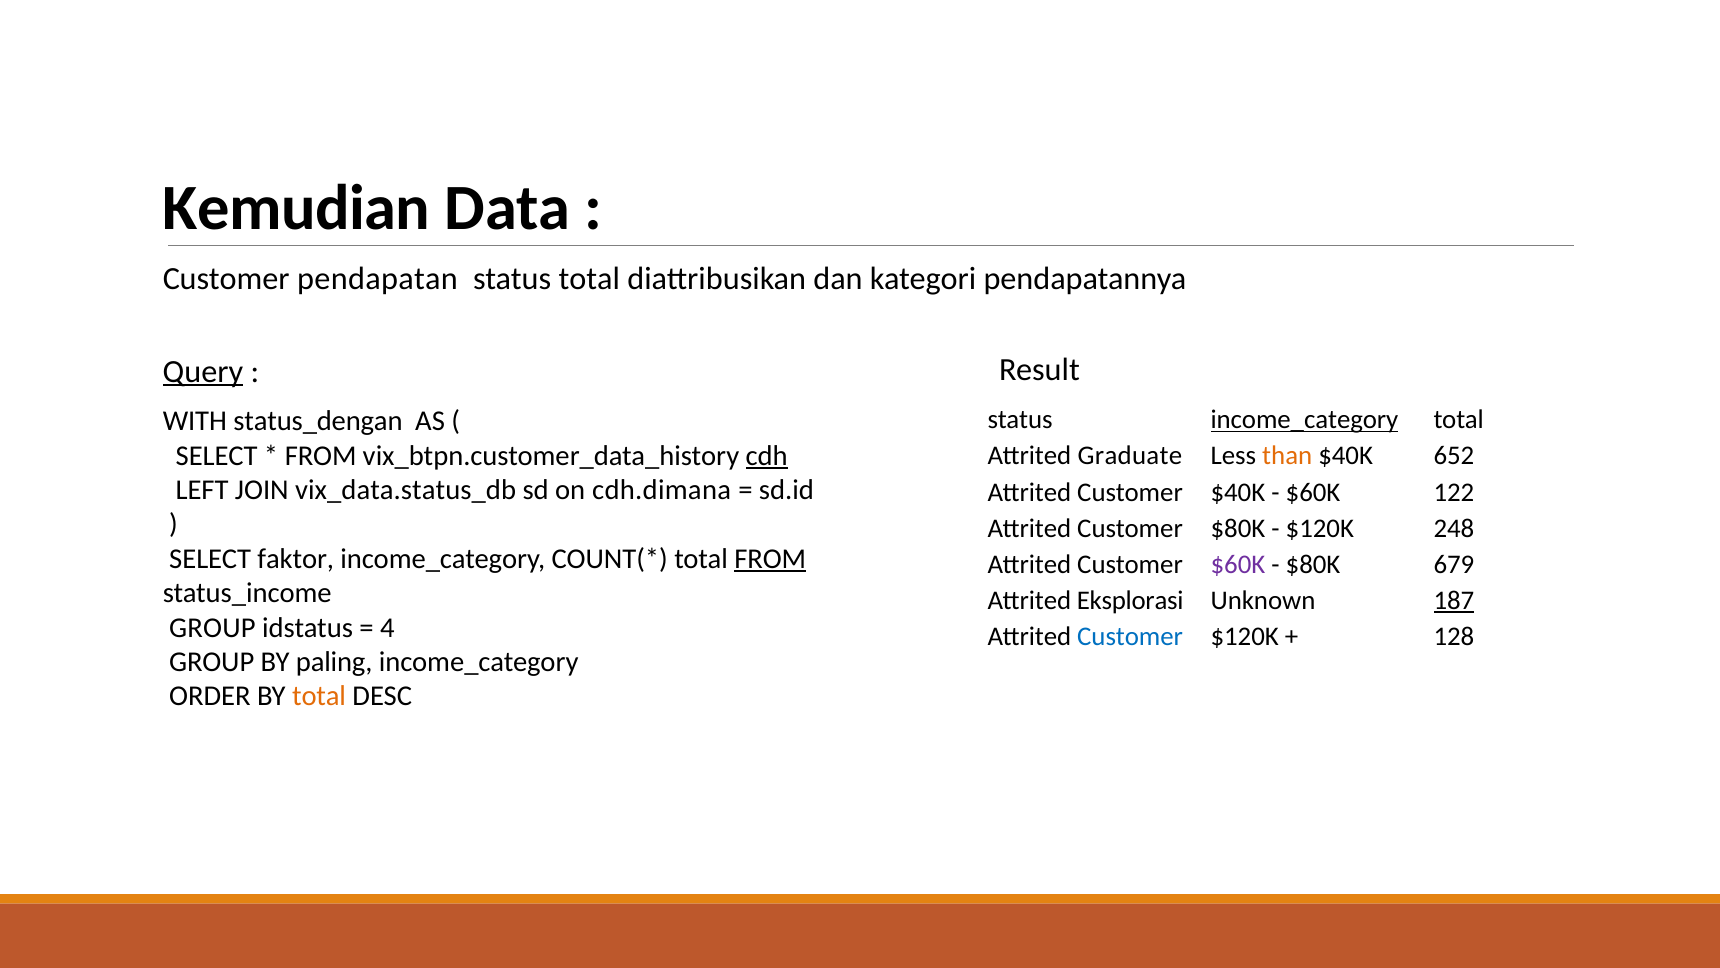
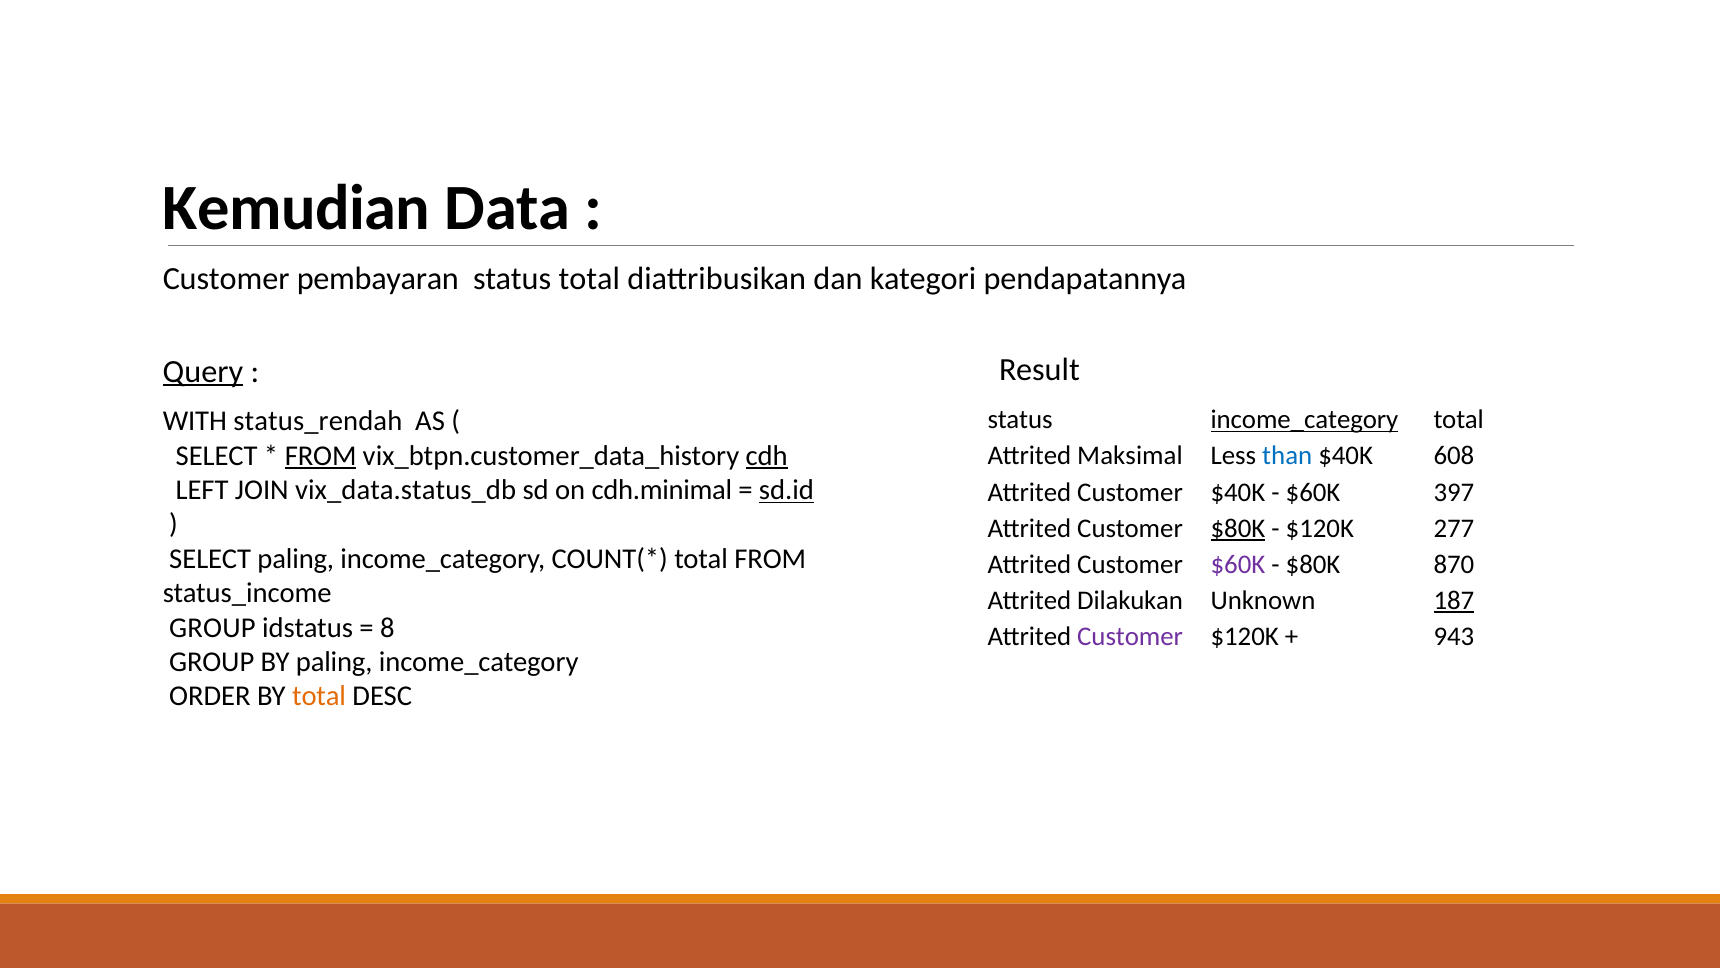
pendapatan: pendapatan -> pembayaran (378, 278)
status_dengan: status_dengan -> status_rendah (318, 421)
FROM underline: none -> present (321, 455)
Graduate: Graduate -> Maksimal (1130, 456)
than colour: orange -> blue (1287, 456)
652: 652 -> 608 (1454, 456)
cdh.dimana: cdh.dimana -> cdh.minimal (662, 490)
sd.id underline: none -> present (786, 490)
122: 122 -> 397 (1454, 492)
$80K underline: none -> present (1238, 528)
248: 248 -> 277 (1454, 528)
SELECT faktor: faktor -> paling (296, 559)
FROM underline: present -> none (770, 559)
679: 679 -> 870 (1454, 564)
Eksplorasi: Eksplorasi -> Dilakukan (1130, 600)
4: 4 -> 8 (387, 627)
Customer colour: blue -> purple (1130, 636)
128: 128 -> 943 (1454, 636)
